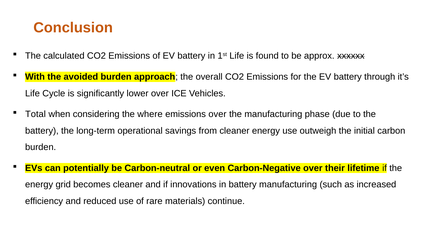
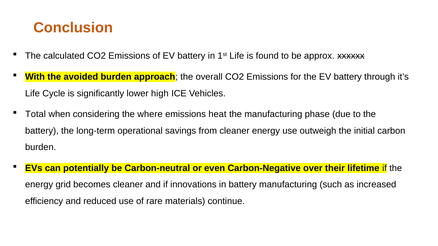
lower over: over -> high (160, 93)
emissions over: over -> heat (217, 114)
